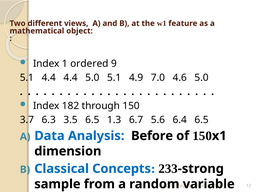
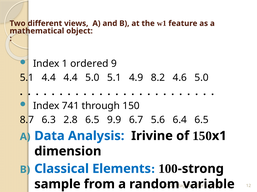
7.0: 7.0 -> 8.2 (158, 78)
182: 182 -> 741 (71, 106)
3.7: 3.7 -> 8.7 (27, 120)
3.5: 3.5 -> 2.8 (71, 120)
1.3: 1.3 -> 9.9 (114, 120)
Before: Before -> Irivine (152, 136)
Concepts: Concepts -> Elements (122, 169)
233: 233 -> 100 (168, 169)
